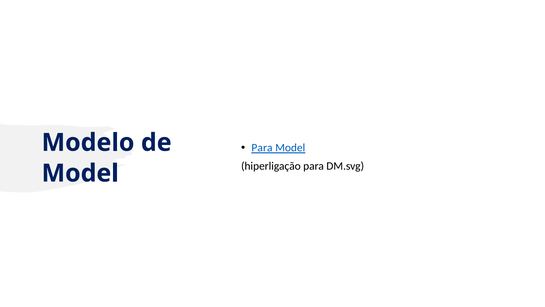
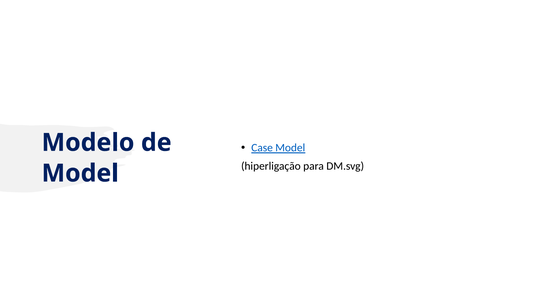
Para: Para -> Case (262, 148)
